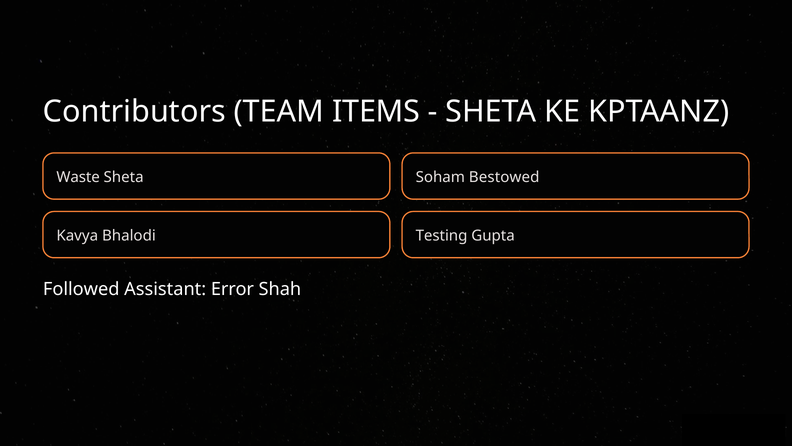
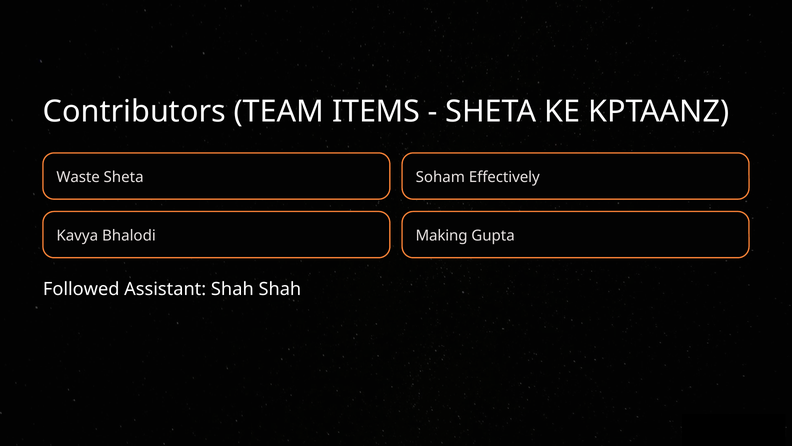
Bestowed: Bestowed -> Effectively (504, 177)
Testing: Testing -> Making (442, 236)
Assistant Error: Error -> Shah (232, 289)
